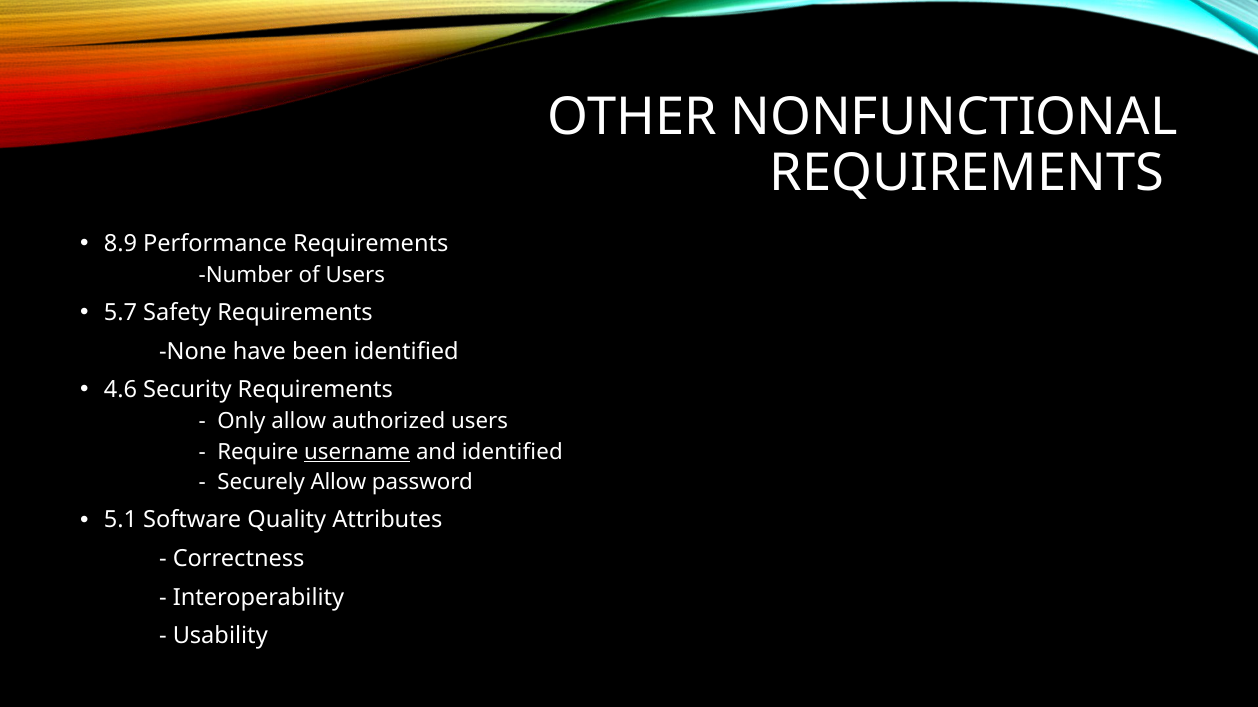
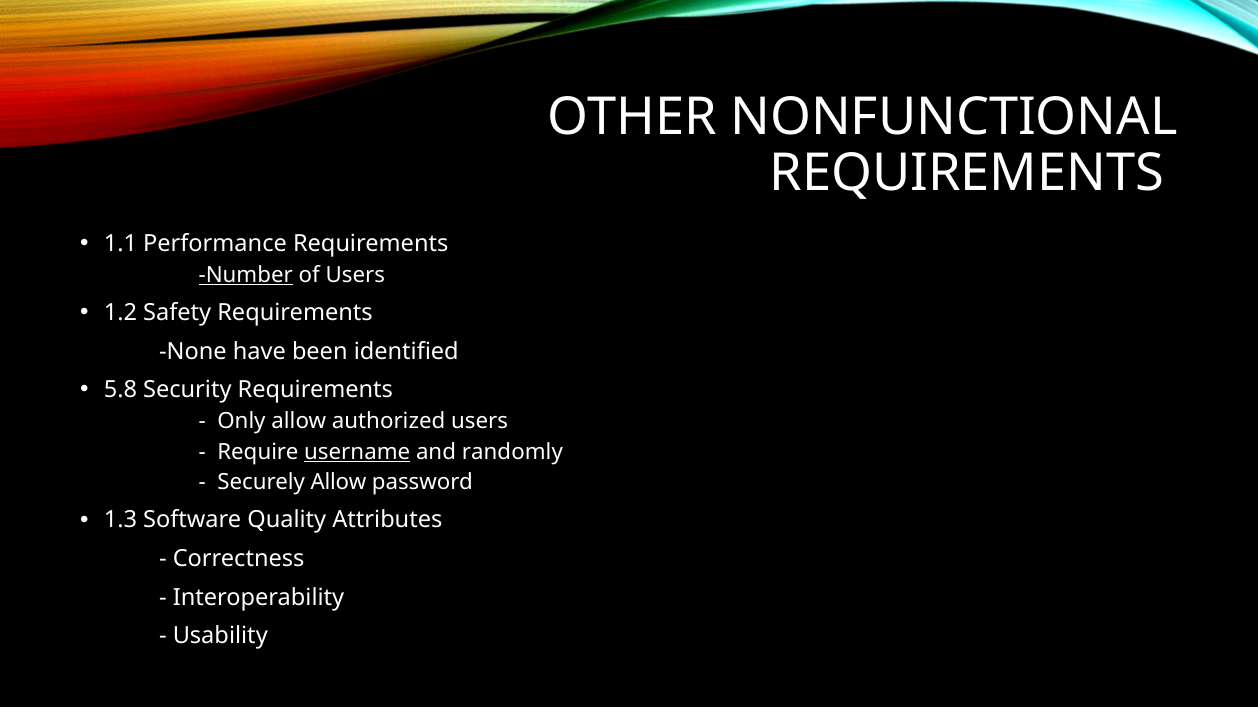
8.9: 8.9 -> 1.1 (120, 244)
Number underline: none -> present (246, 275)
5.7: 5.7 -> 1.2 (120, 313)
4.6: 4.6 -> 5.8 (120, 390)
and identified: identified -> randomly (512, 452)
5.1: 5.1 -> 1.3 (120, 521)
